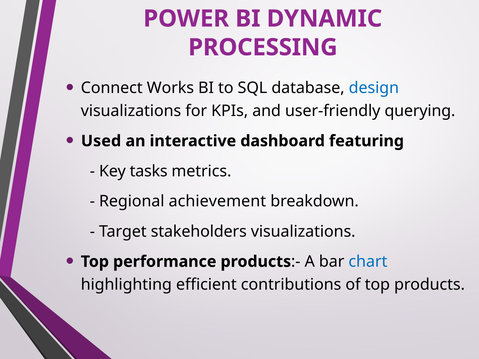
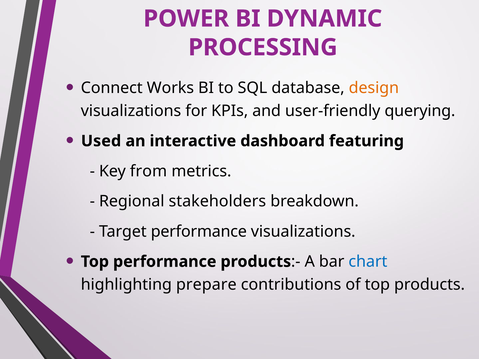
design colour: blue -> orange (374, 88)
tasks: tasks -> from (148, 171)
achievement: achievement -> stakeholders (217, 201)
Target stakeholders: stakeholders -> performance (199, 232)
efficient: efficient -> prepare (206, 285)
